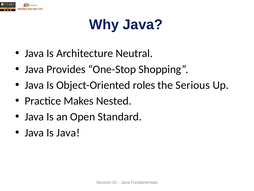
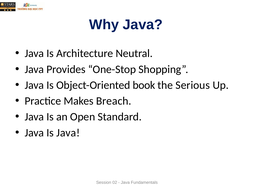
roles: roles -> book (144, 85)
Nested: Nested -> Breach (114, 101)
